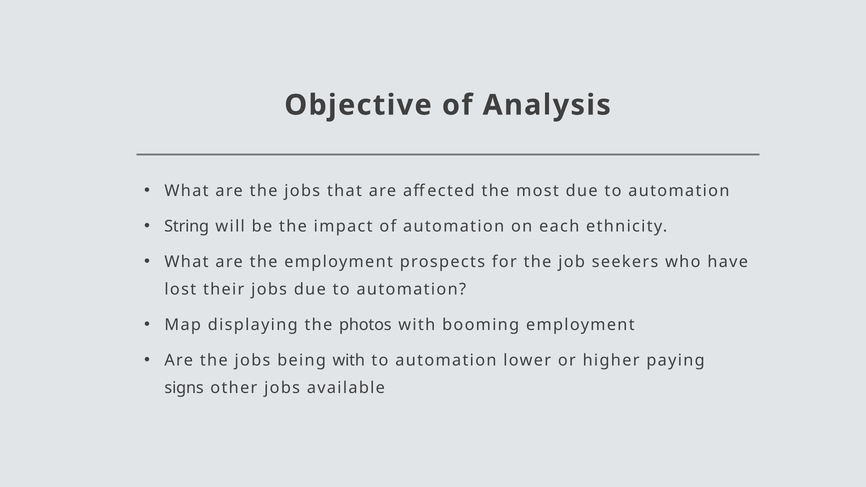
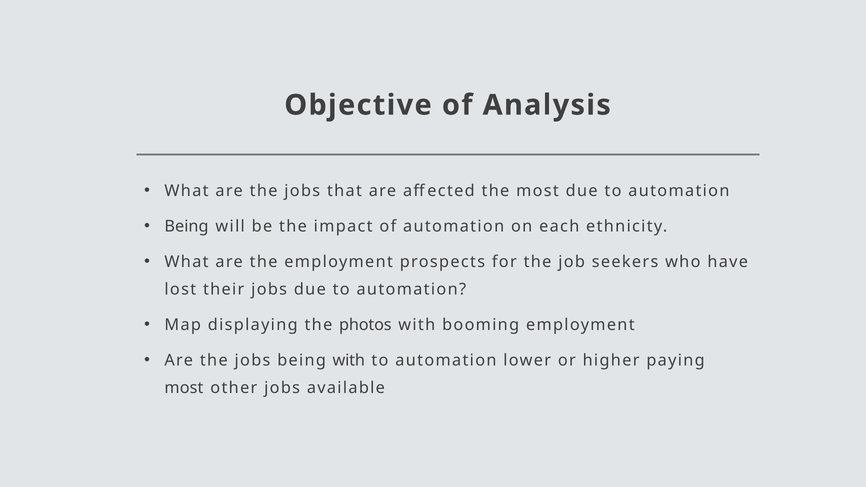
String: String -> Being (187, 226)
signs: signs -> most (184, 388)
